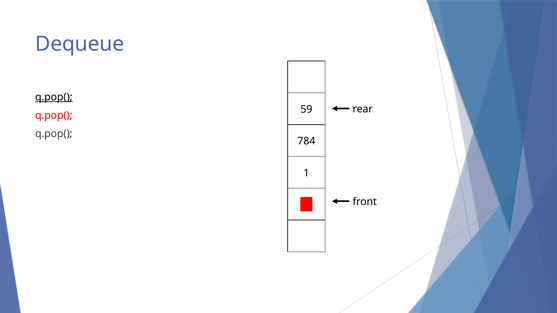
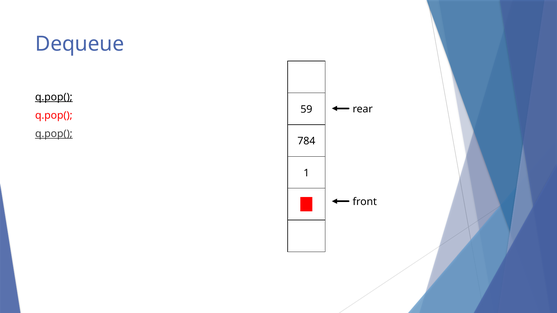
q.pop( underline: none -> present (54, 134)
